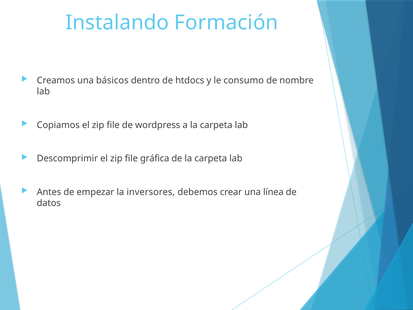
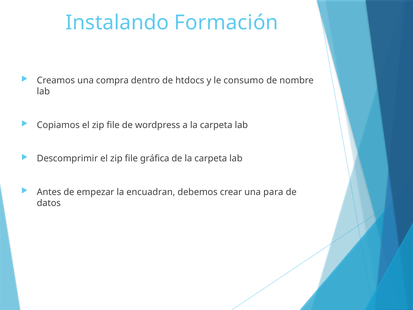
básicos: básicos -> compra (112, 80)
inversores: inversores -> encuadran (151, 192)
línea: línea -> para (273, 192)
